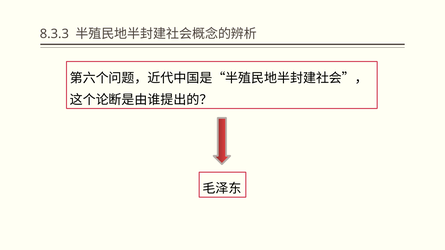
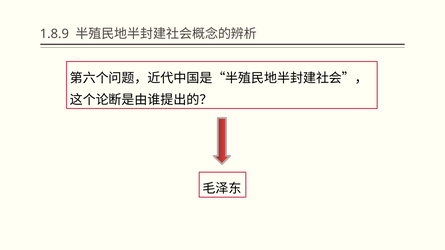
8.3.3: 8.3.3 -> 1.8.9 (54, 34)
